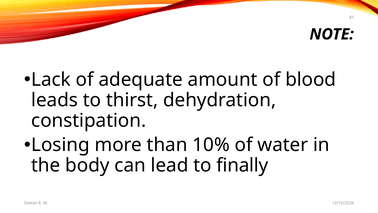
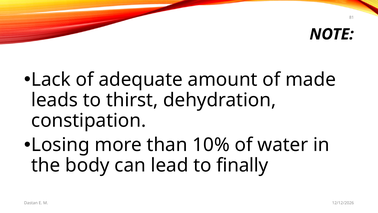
blood: blood -> made (311, 80)
